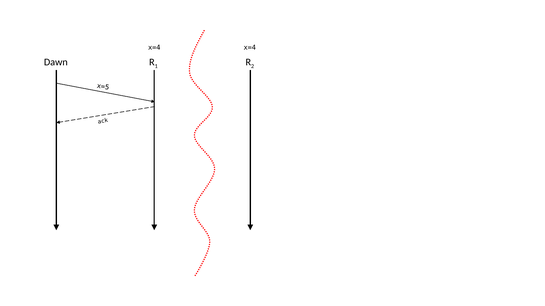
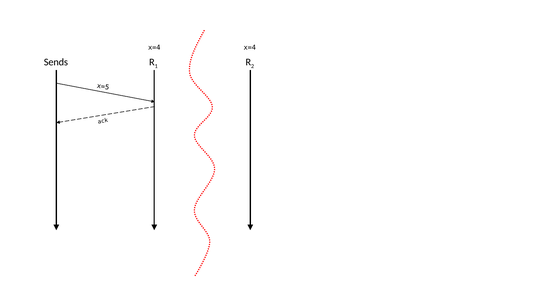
Dawn: Dawn -> Sends (56, 62)
